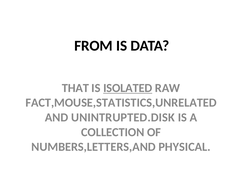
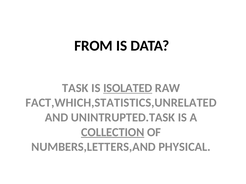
THAT: THAT -> TASK (75, 88)
FACT,MOUSE,STATISTICS,UNRELATED: FACT,MOUSE,STATISTICS,UNRELATED -> FACT,WHICH,STATISTICS,UNRELATED (121, 103)
UNINTRUPTED.DISK: UNINTRUPTED.DISK -> UNINTRUPTED.TASK (123, 118)
COLLECTION underline: none -> present (113, 133)
